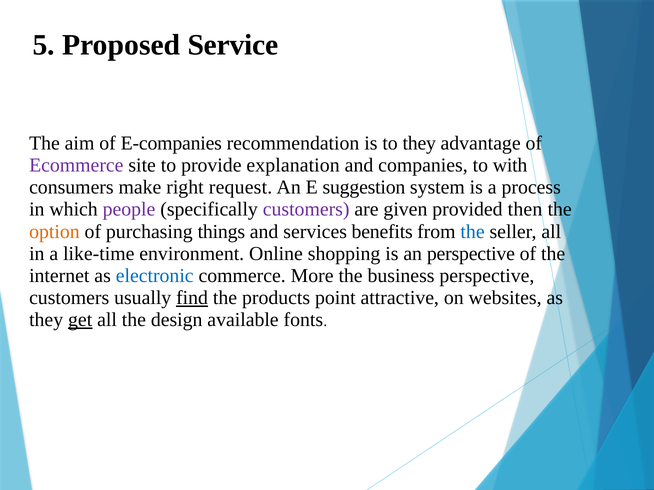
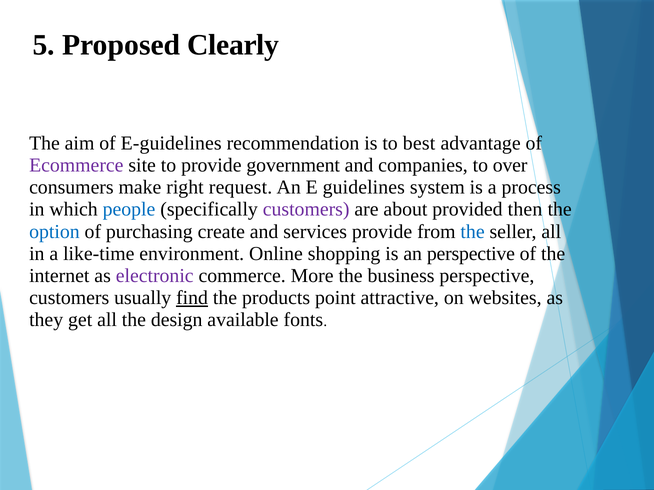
Service: Service -> Clearly (233, 45)
E-companies: E-companies -> E-guidelines (171, 143)
to they: they -> best (419, 143)
explanation: explanation -> government (293, 166)
with: with -> over (510, 166)
suggestion: suggestion -> guidelines (364, 188)
people colour: purple -> blue (129, 210)
given: given -> about (405, 210)
option colour: orange -> blue (54, 232)
things: things -> create (221, 232)
services benefits: benefits -> provide (382, 232)
electronic colour: blue -> purple (155, 276)
get underline: present -> none (80, 320)
